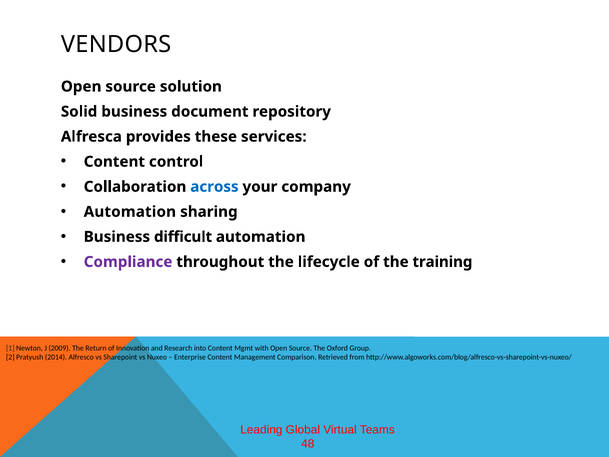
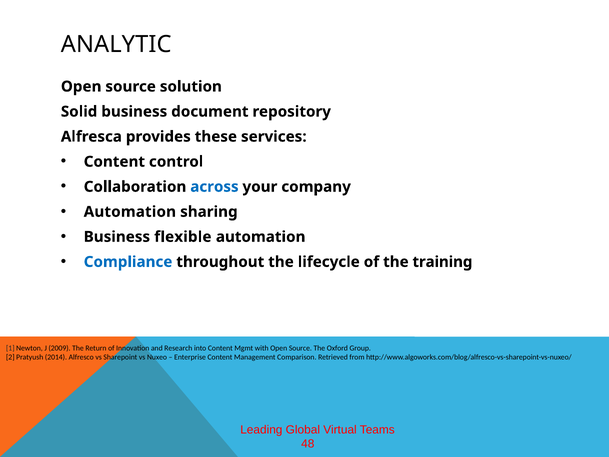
VENDORS: VENDORS -> ANALYTIC (116, 44)
difficult: difficult -> flexible (183, 237)
Compliance colour: purple -> blue (128, 262)
